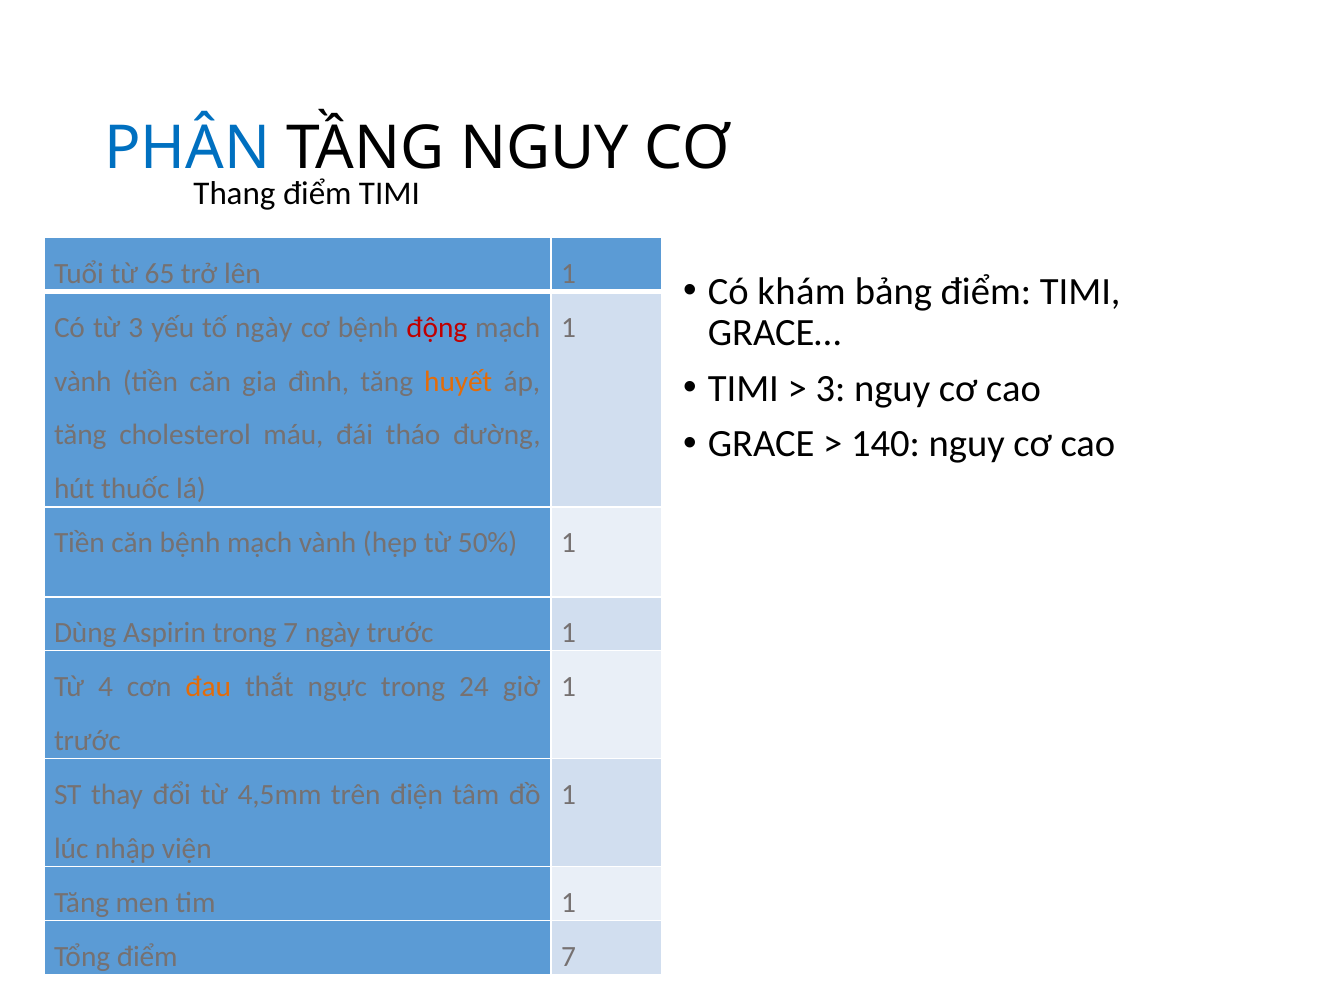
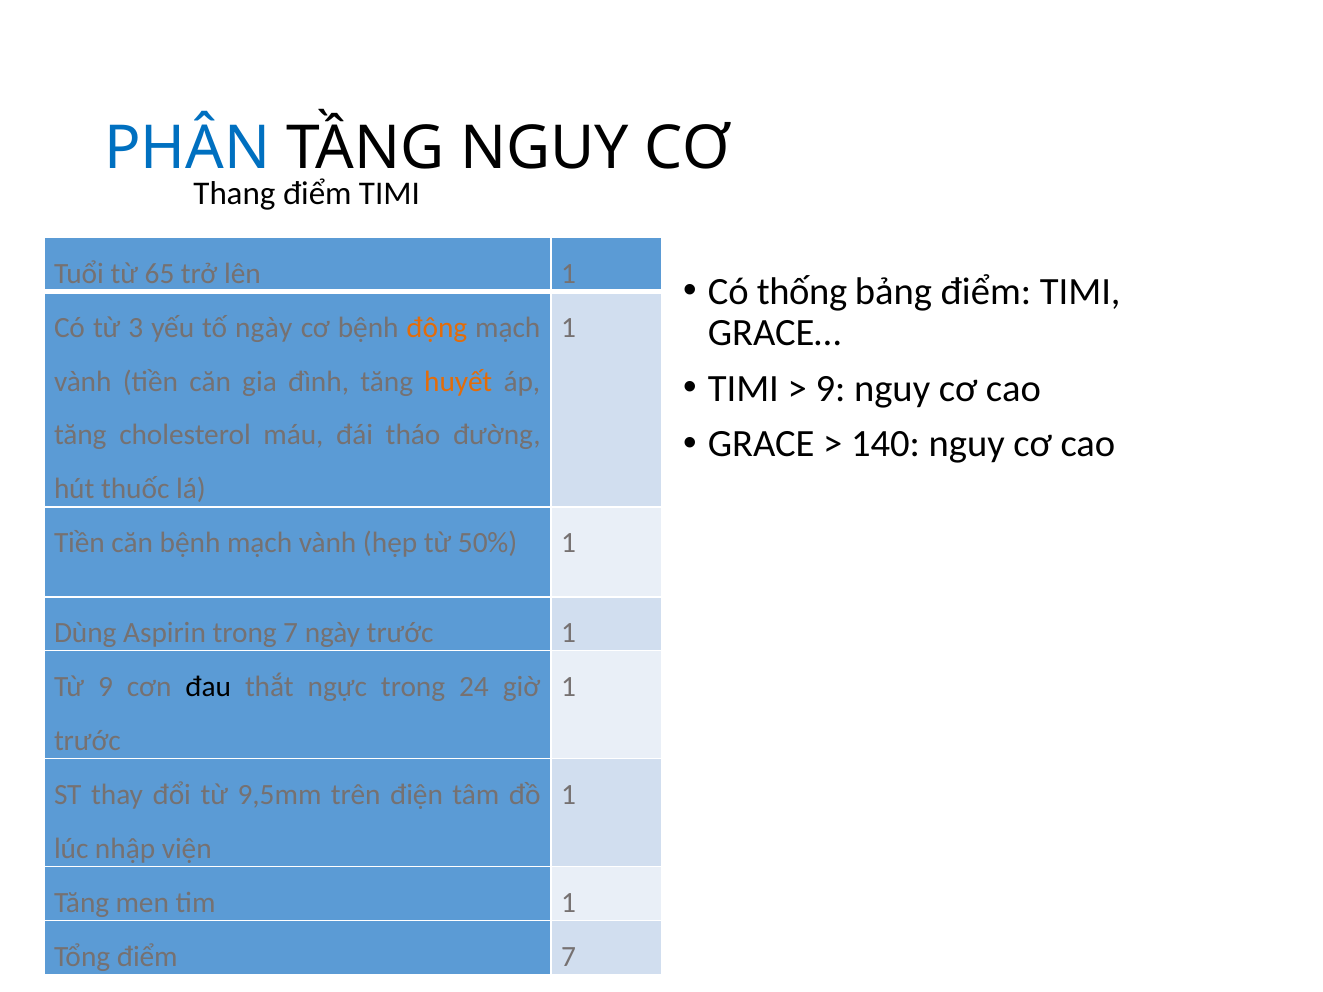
khám: khám -> thống (802, 291)
động colour: red -> orange (437, 328)
3: 3 -> 9 (831, 388)
Từ 4: 4 -> 9 (105, 687)
đau colour: orange -> black (208, 687)
4,5mm: 4,5mm -> 9,5mm (280, 795)
